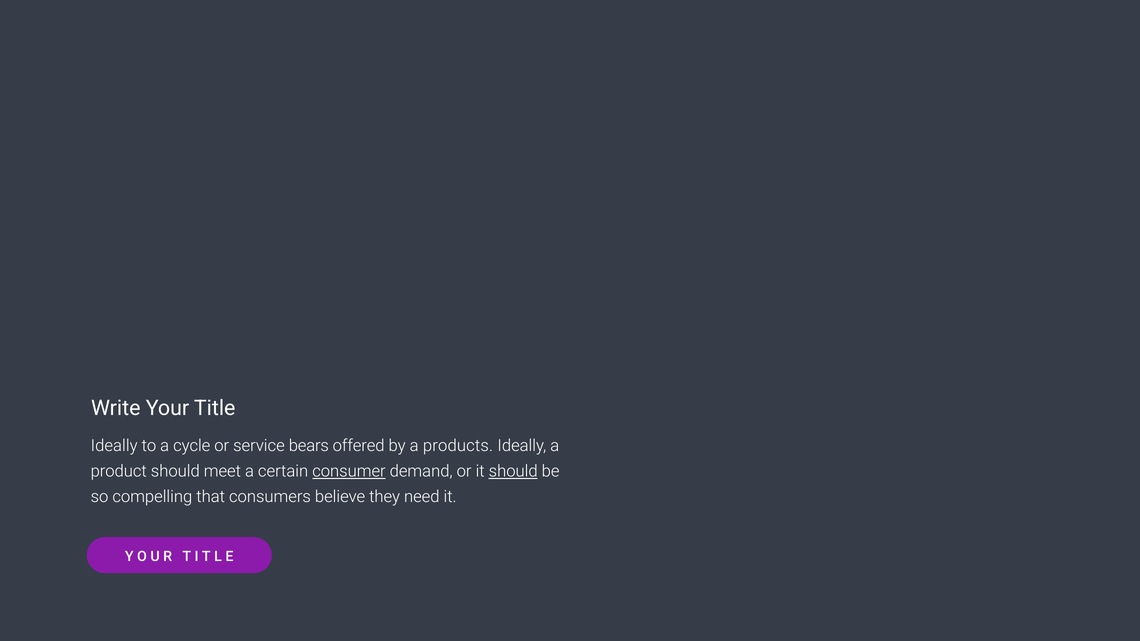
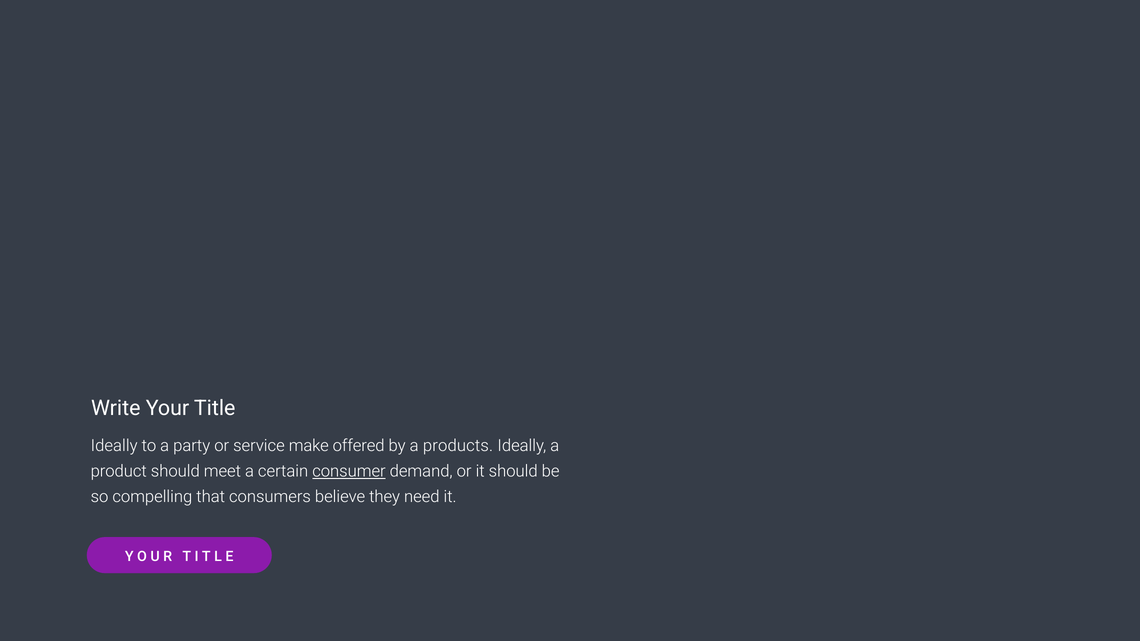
cycle: cycle -> party (192, 446)
bears: bears -> make (309, 446)
should underline: present -> none (513, 472)
